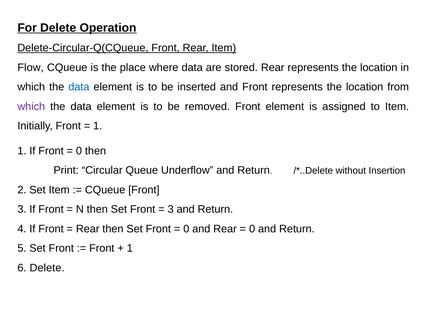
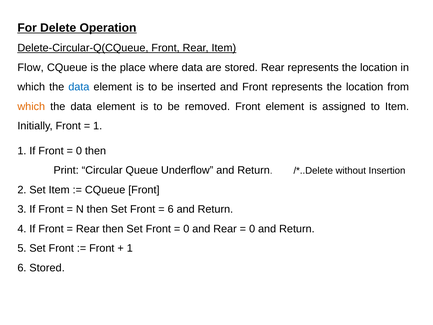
which colour: purple -> orange (31, 106)
3: 3 -> 6 (171, 209)
6 Delete: Delete -> Stored (47, 268)
